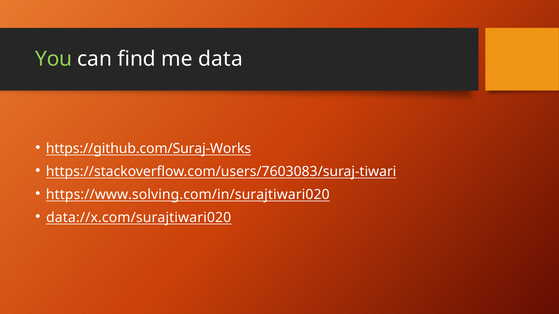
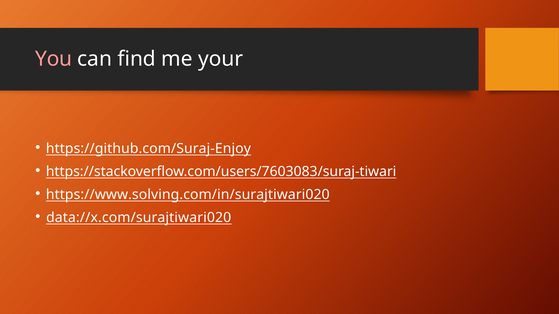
You colour: light green -> pink (54, 59)
data: data -> your (221, 59)
https://github.com/Suraj-Works: https://github.com/Suraj-Works -> https://github.com/Suraj-Enjoy (148, 149)
